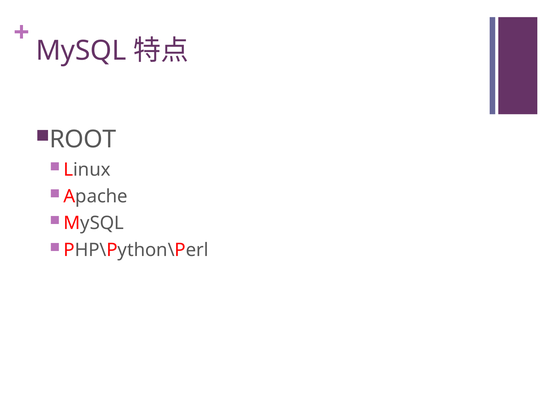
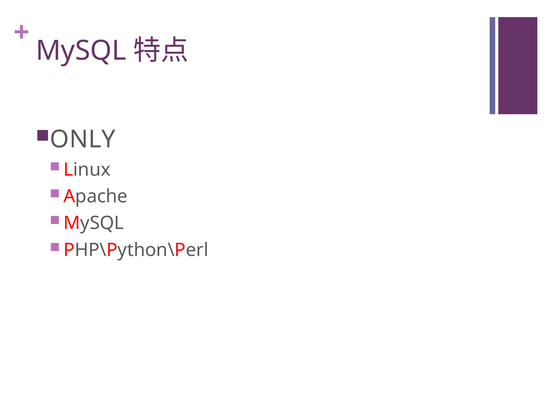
ROOT: ROOT -> ONLY (83, 140)
